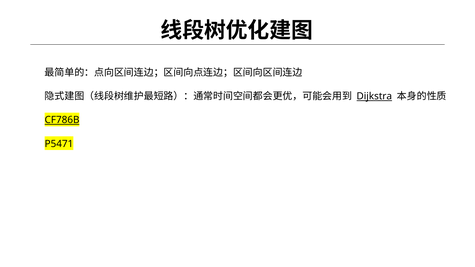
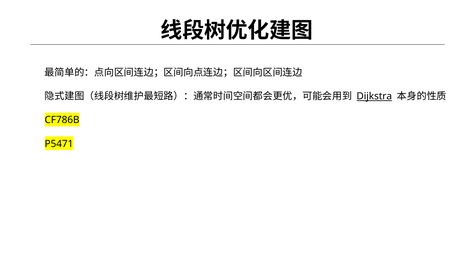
CF786B underline: present -> none (62, 120)
